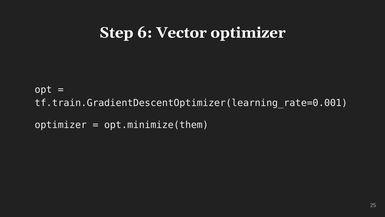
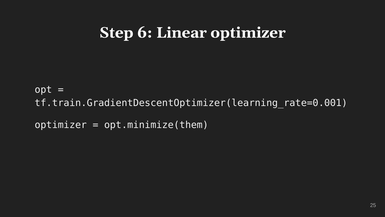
Vector: Vector -> Linear (181, 33)
